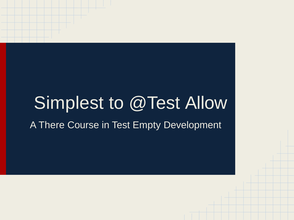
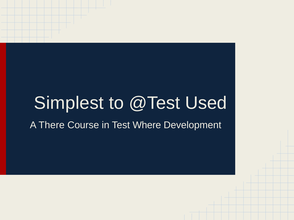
Allow: Allow -> Used (206, 103)
Empty: Empty -> Where (147, 125)
